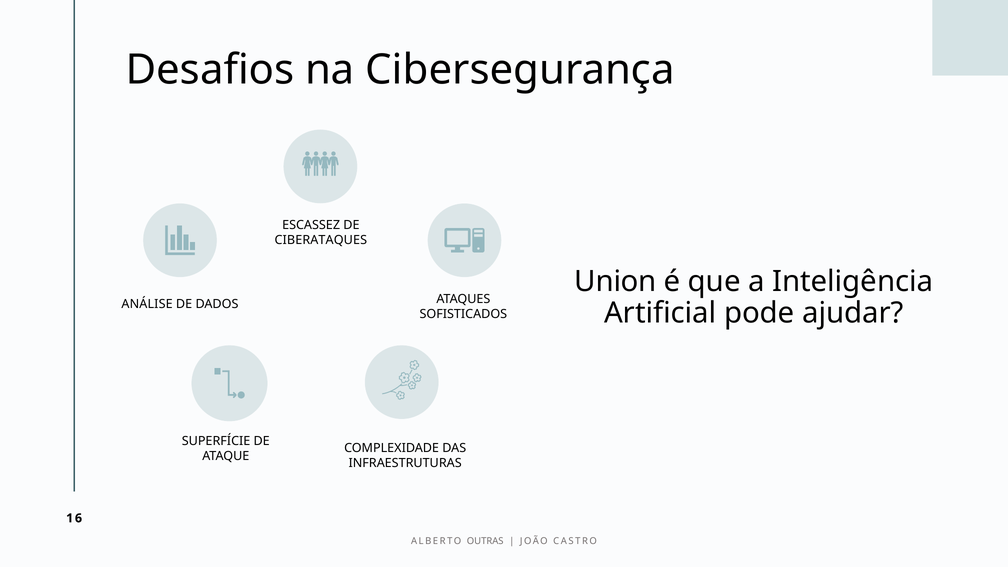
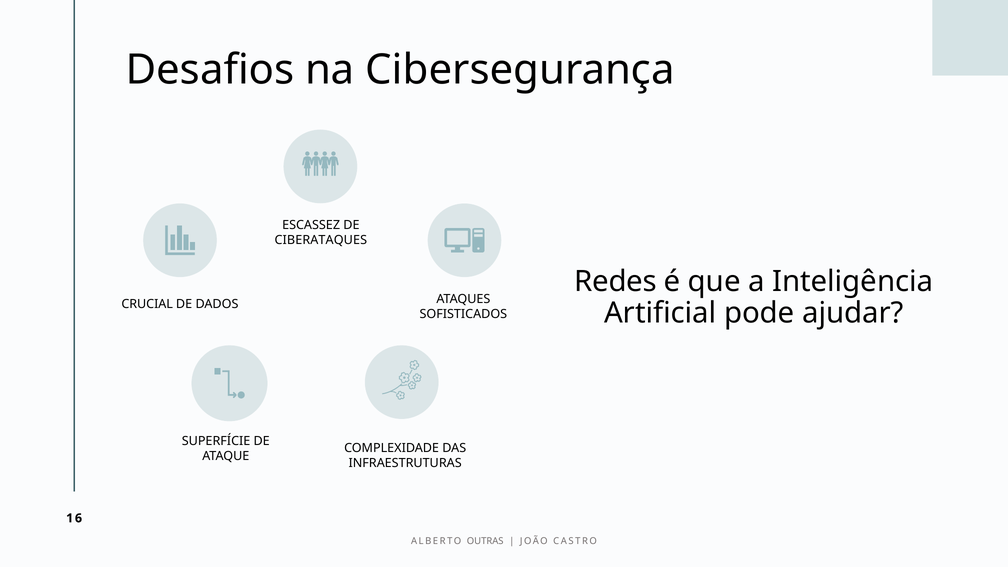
Union: Union -> Redes (615, 281)
ANÁLISE: ANÁLISE -> CRUCIAL (147, 304)
